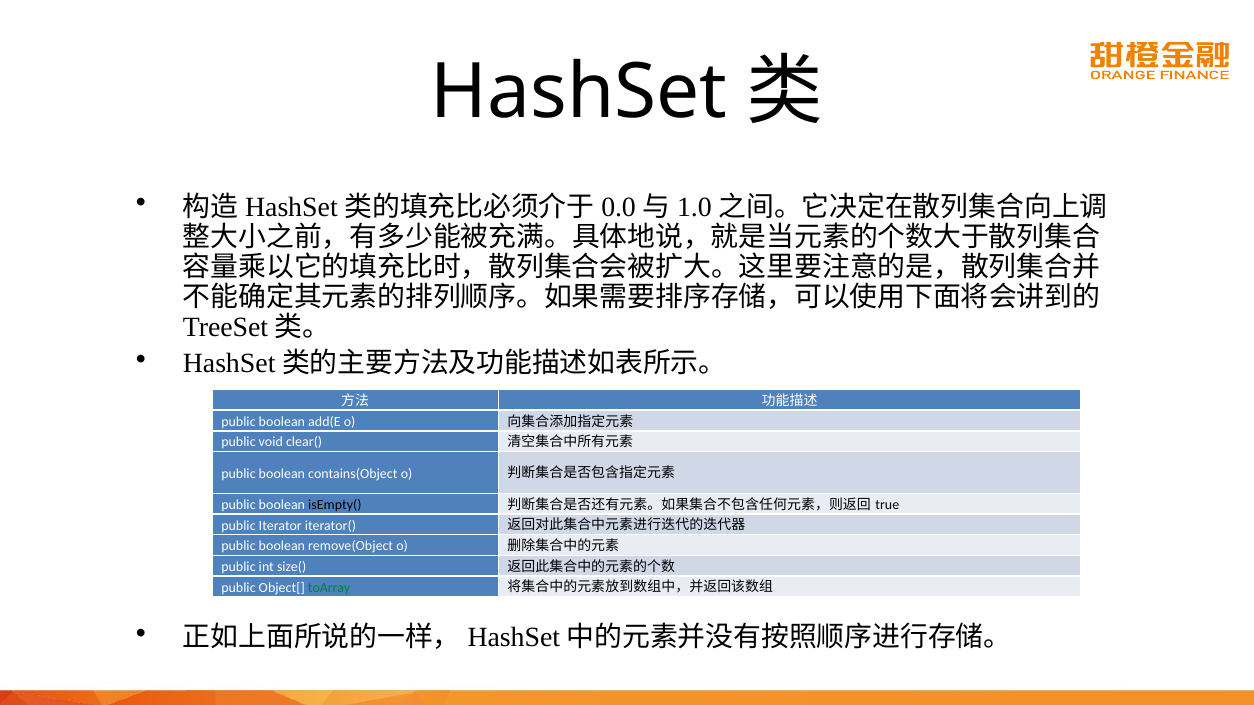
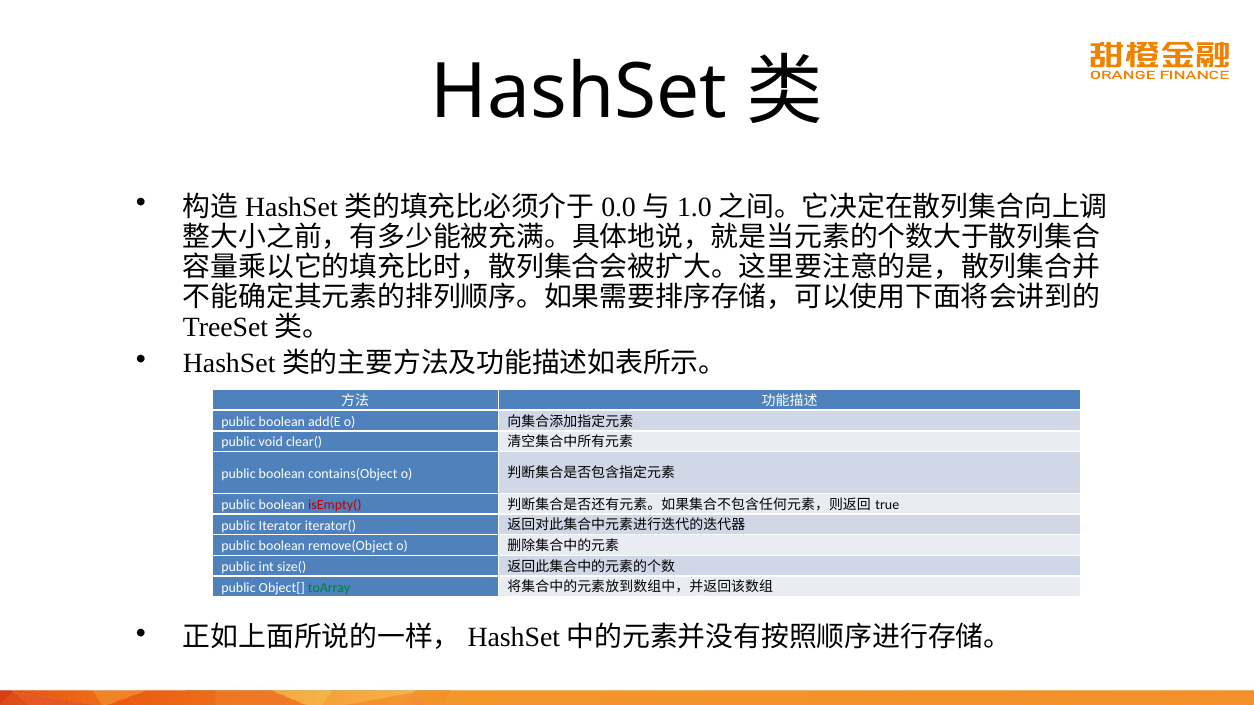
isEmpty( colour: black -> red (335, 505)
